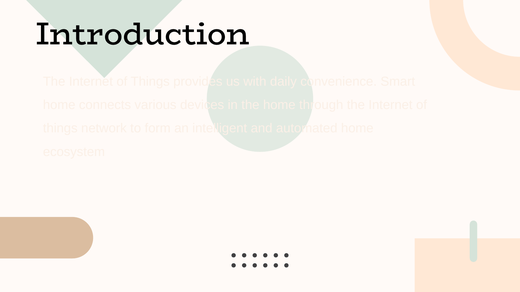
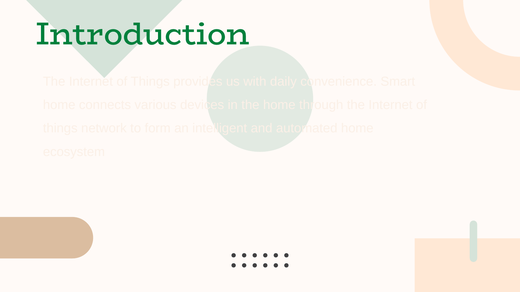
Introduction colour: black -> green (142, 34)
